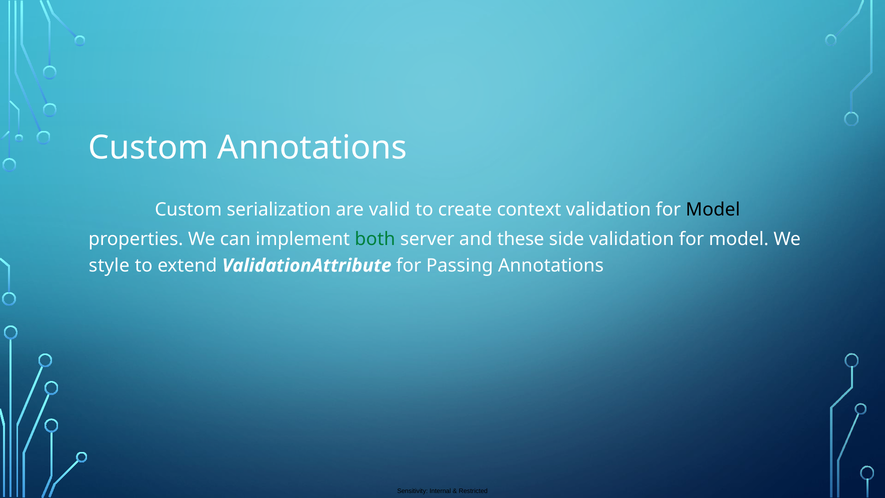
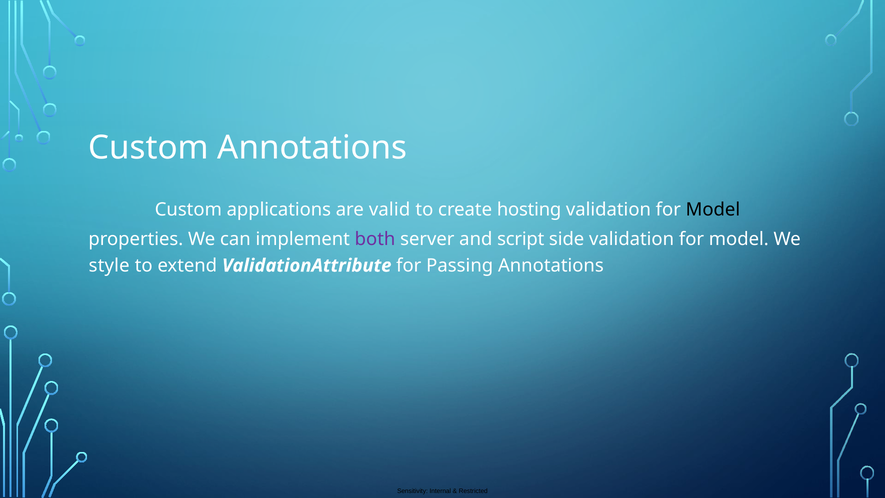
serialization: serialization -> applications (279, 209)
context: context -> hosting (529, 209)
both colour: green -> purple (375, 239)
these: these -> script (521, 239)
